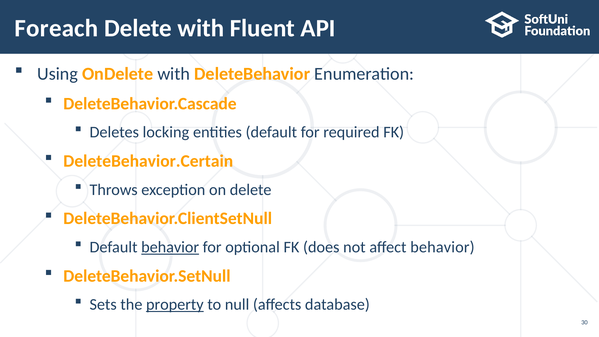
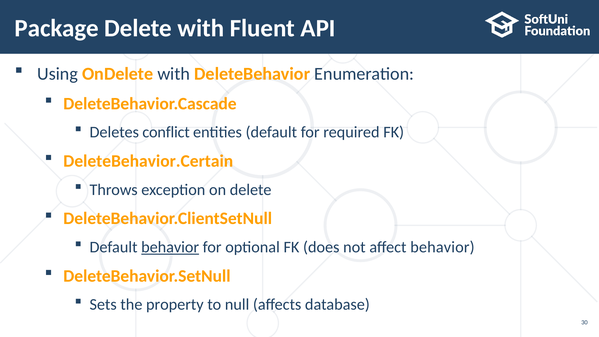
Foreach: Foreach -> Package (57, 28)
locking: locking -> conflict (166, 132)
property underline: present -> none (175, 305)
